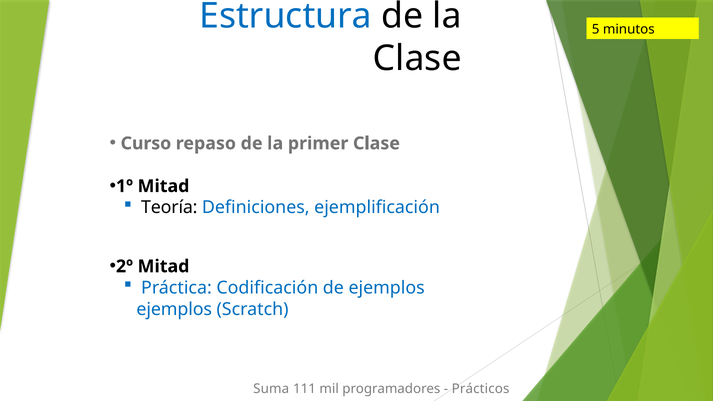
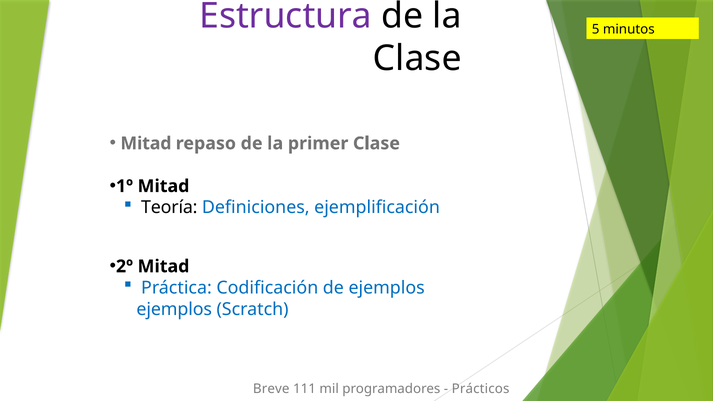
Estructura colour: blue -> purple (286, 16)
Curso: Curso -> Mitad (146, 143)
Suma: Suma -> Breve (271, 389)
